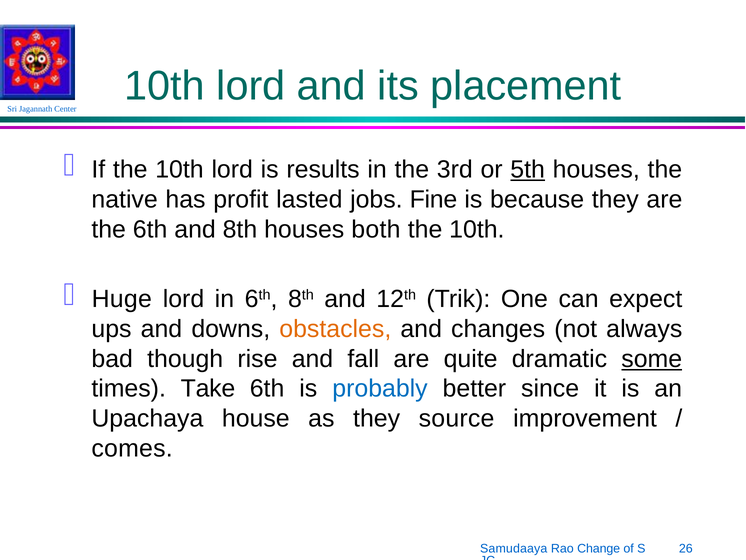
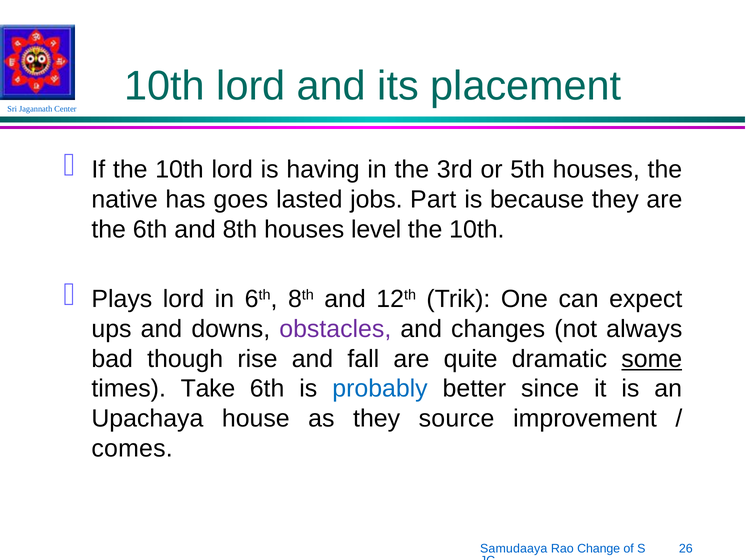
results: results -> having (323, 170)
5th underline: present -> none (528, 170)
profit: profit -> goes (241, 199)
Fine: Fine -> Part (433, 199)
both: both -> level (376, 229)
Huge: Huge -> Plays (122, 299)
obstacles colour: orange -> purple (335, 329)
